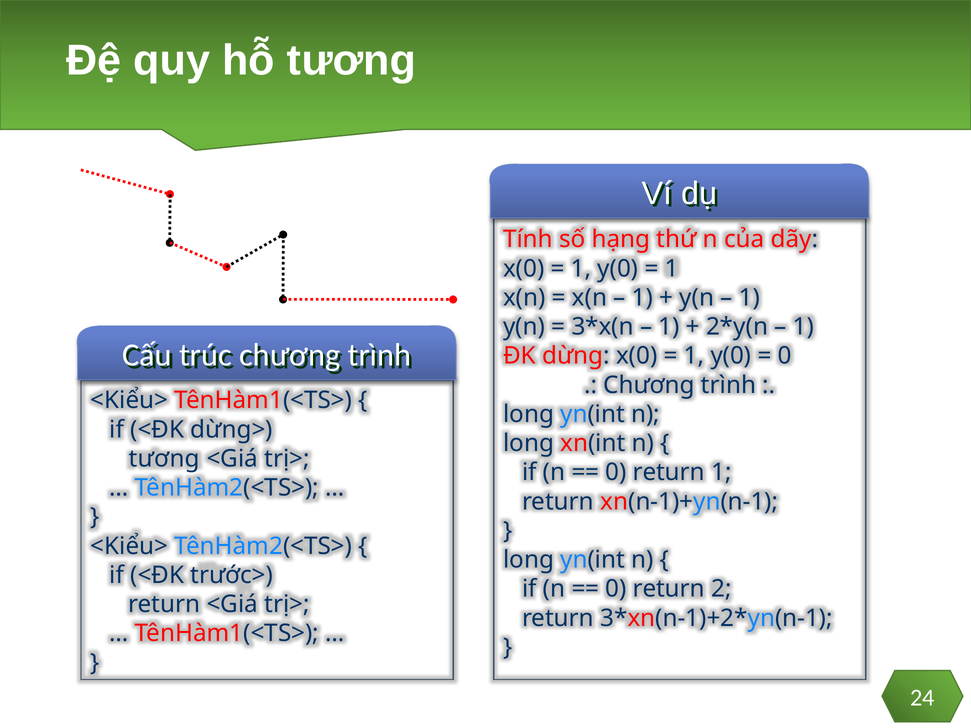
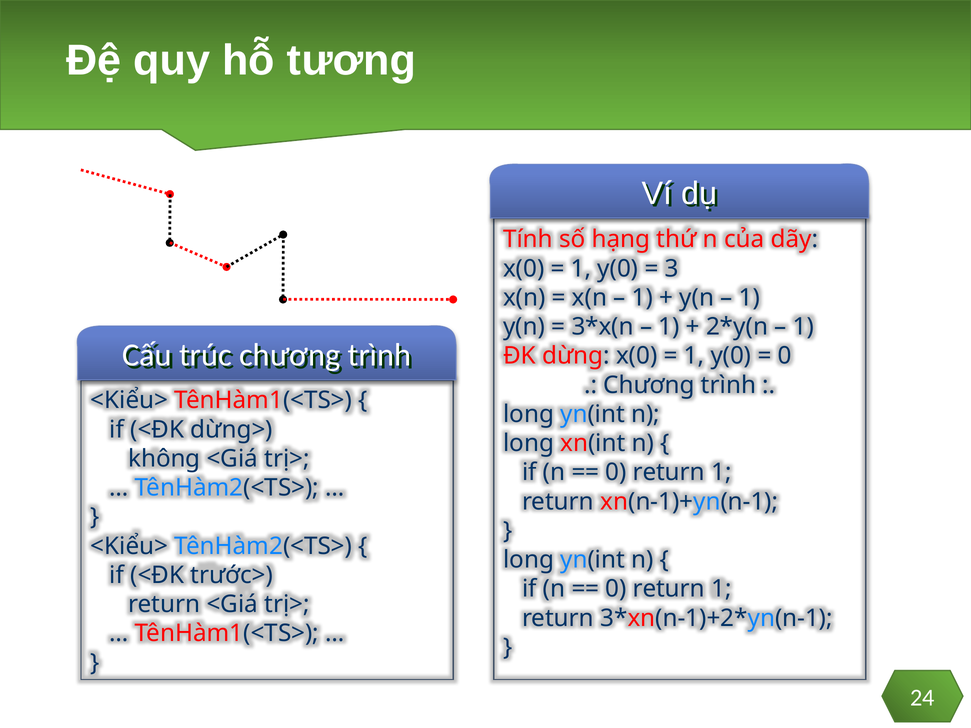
1: 1 -> 3 (672, 269)
tương: tương -> không (164, 459)
2: 2 -> 1 (721, 589)
